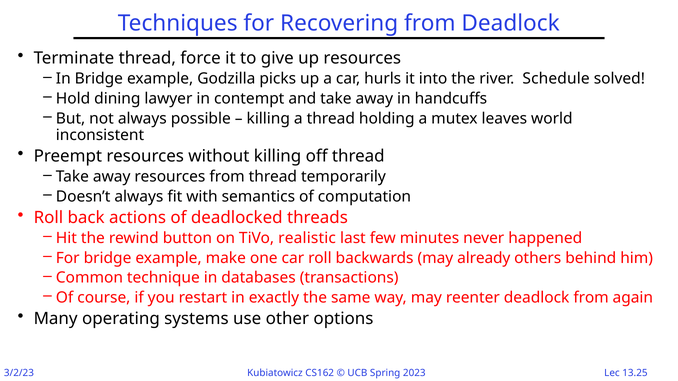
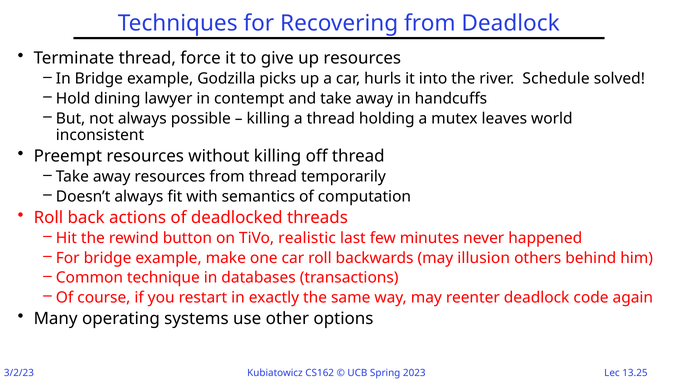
already: already -> illusion (484, 258)
deadlock from: from -> code (591, 298)
